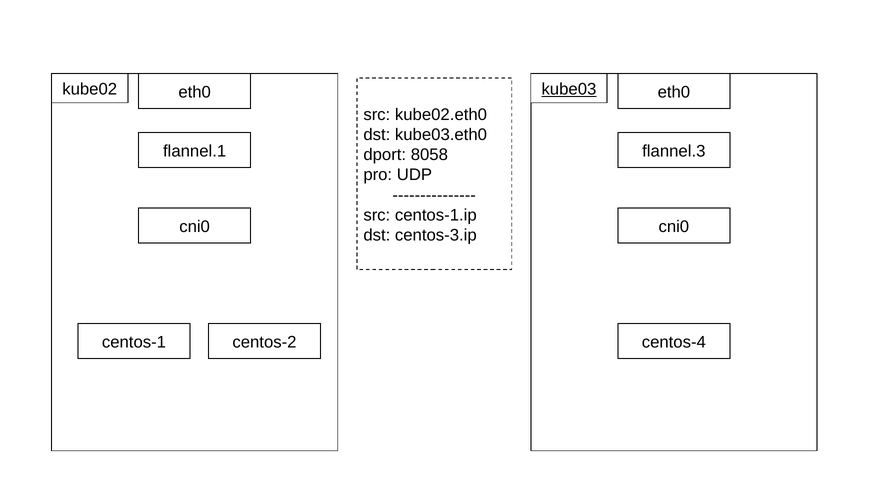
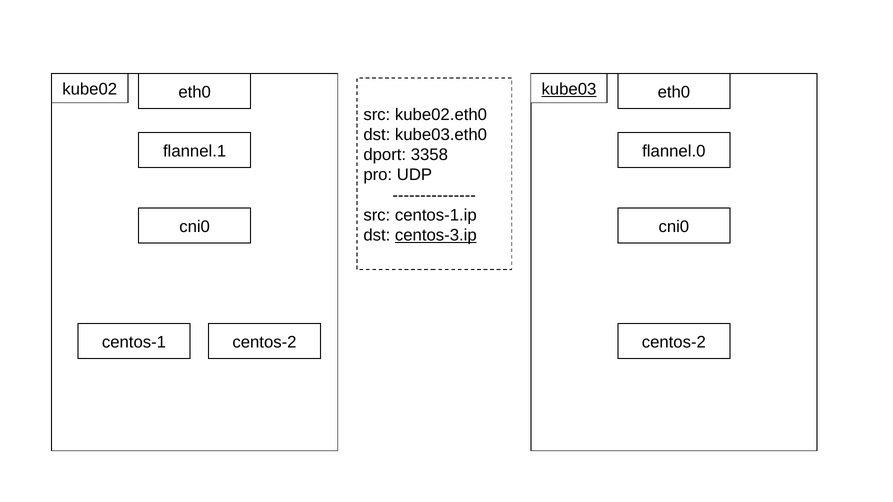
flannel.3: flannel.3 -> flannel.0 (674, 151)
8058: 8058 -> 3358 (429, 155)
centos-3.ip underline: none -> present (436, 235)
centos-4: centos-4 -> centos-2 (674, 342)
